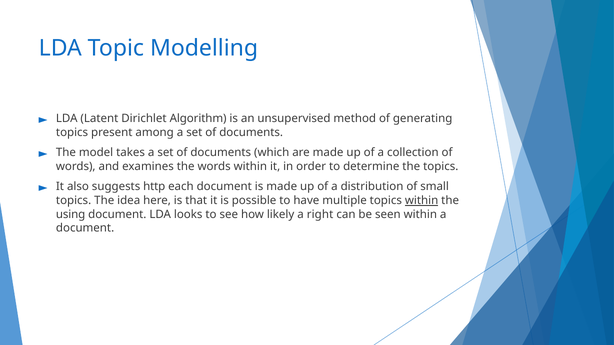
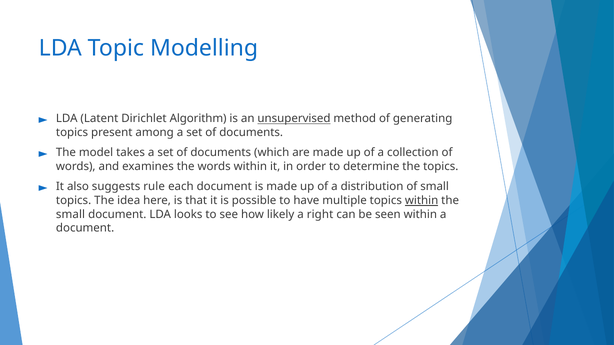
unsupervised underline: none -> present (294, 119)
http: http -> rule (154, 187)
using: using -> small (71, 215)
